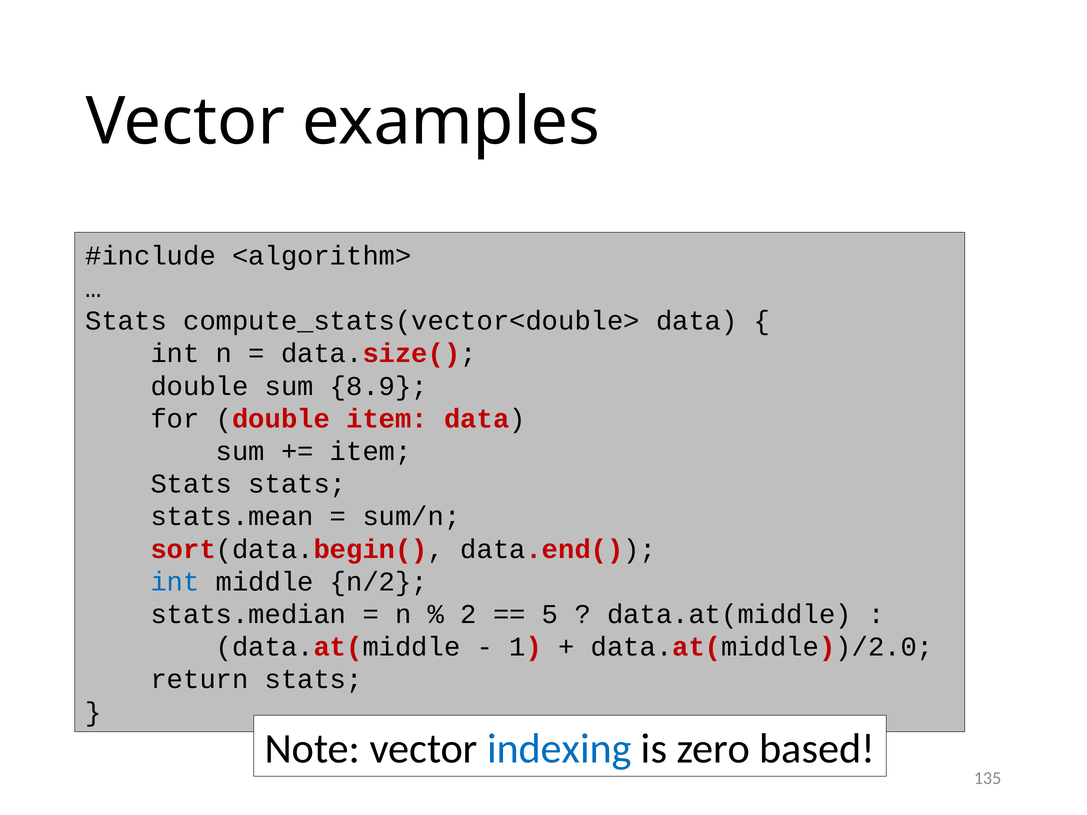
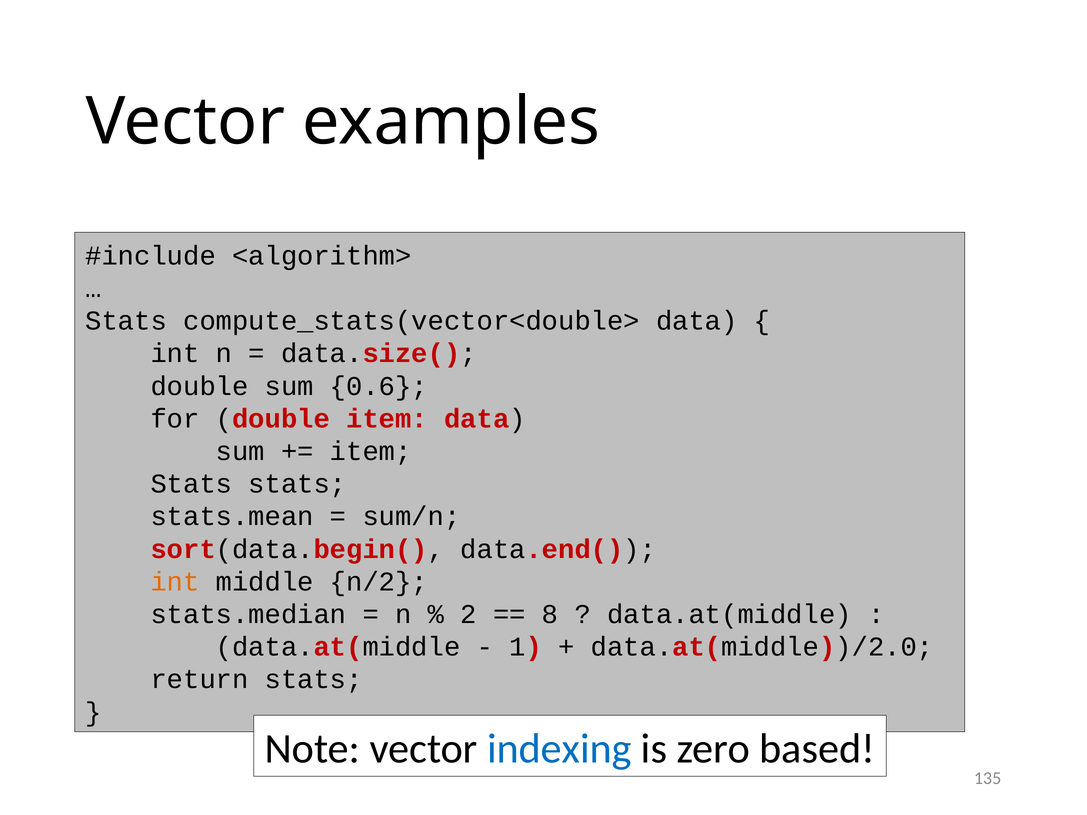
8.9: 8.9 -> 0.6 (379, 386)
int colour: blue -> orange (175, 582)
5: 5 -> 8 (550, 614)
